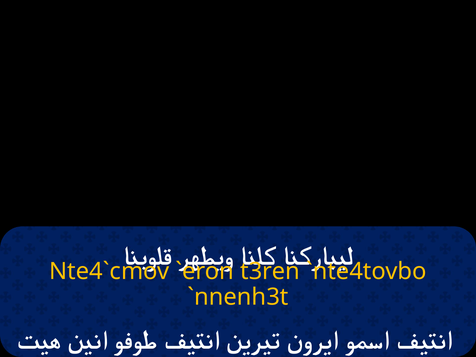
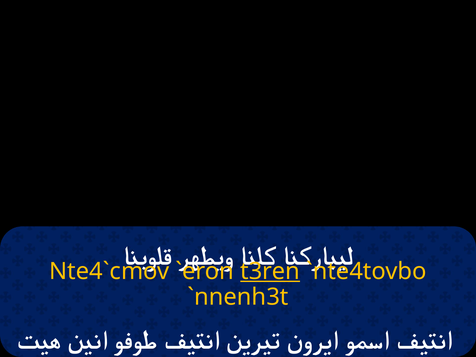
t3ren underline: none -> present (270, 271)
